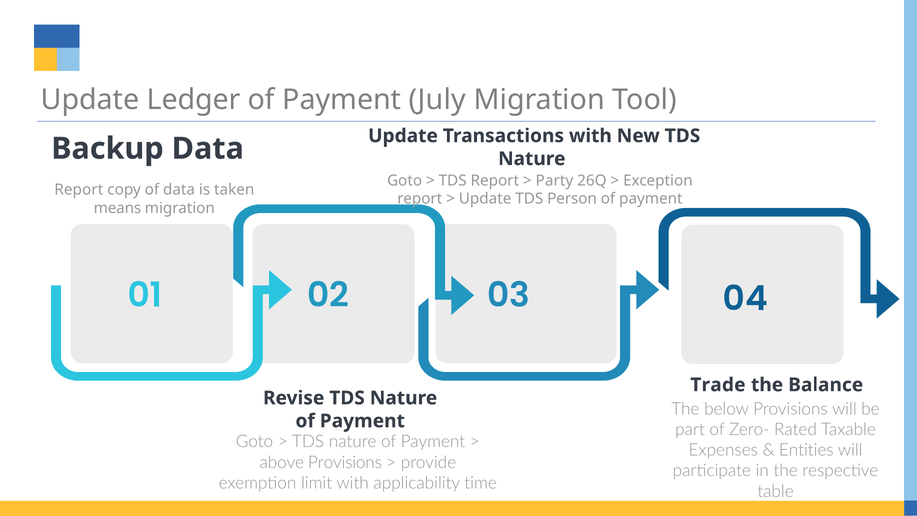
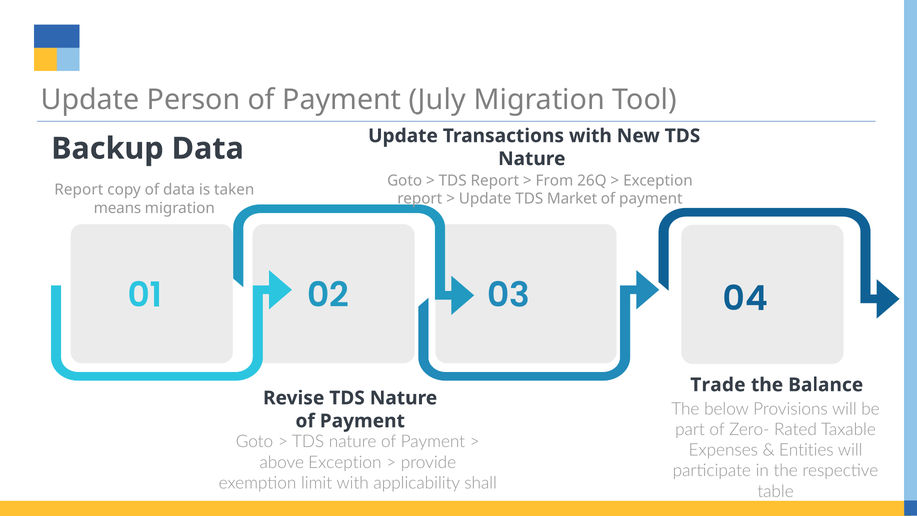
Ledger: Ledger -> Person (194, 100)
Party: Party -> From (554, 180)
Person: Person -> Market (572, 199)
above Provisions: Provisions -> Exception (345, 462)
time: time -> shall (481, 483)
